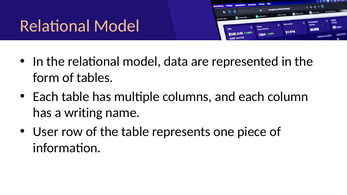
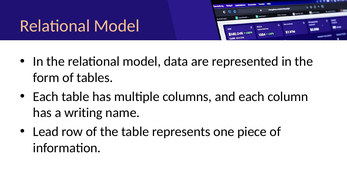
User: User -> Lead (46, 132)
